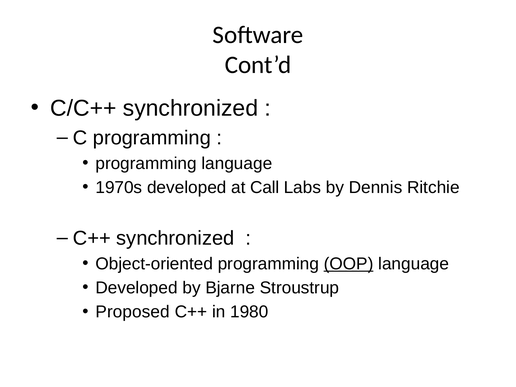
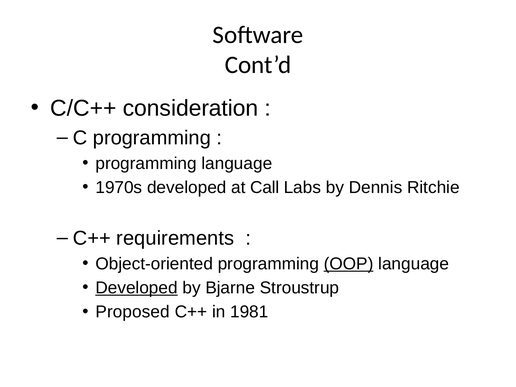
C/C++ synchronized: synchronized -> consideration (191, 108)
C++ synchronized: synchronized -> requirements (175, 238)
Developed underline: none -> present (137, 288)
1980: 1980 -> 1981 (249, 312)
